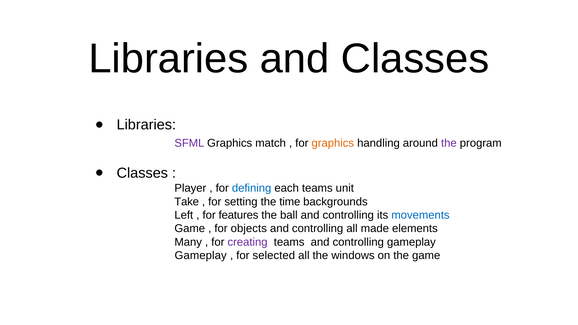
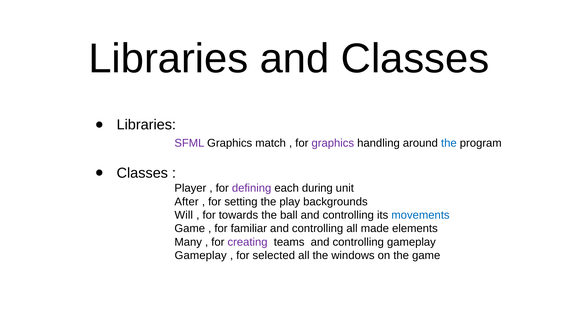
graphics colour: orange -> purple (333, 143)
the colour: purple -> blue (449, 143)
defining colour: blue -> purple (252, 188)
each teams: teams -> during (317, 188)
Take: Take -> After (187, 202)
time: time -> play (290, 202)
Left: Left -> Will (184, 215)
features: features -> towards (238, 215)
objects: objects -> familiar (249, 229)
